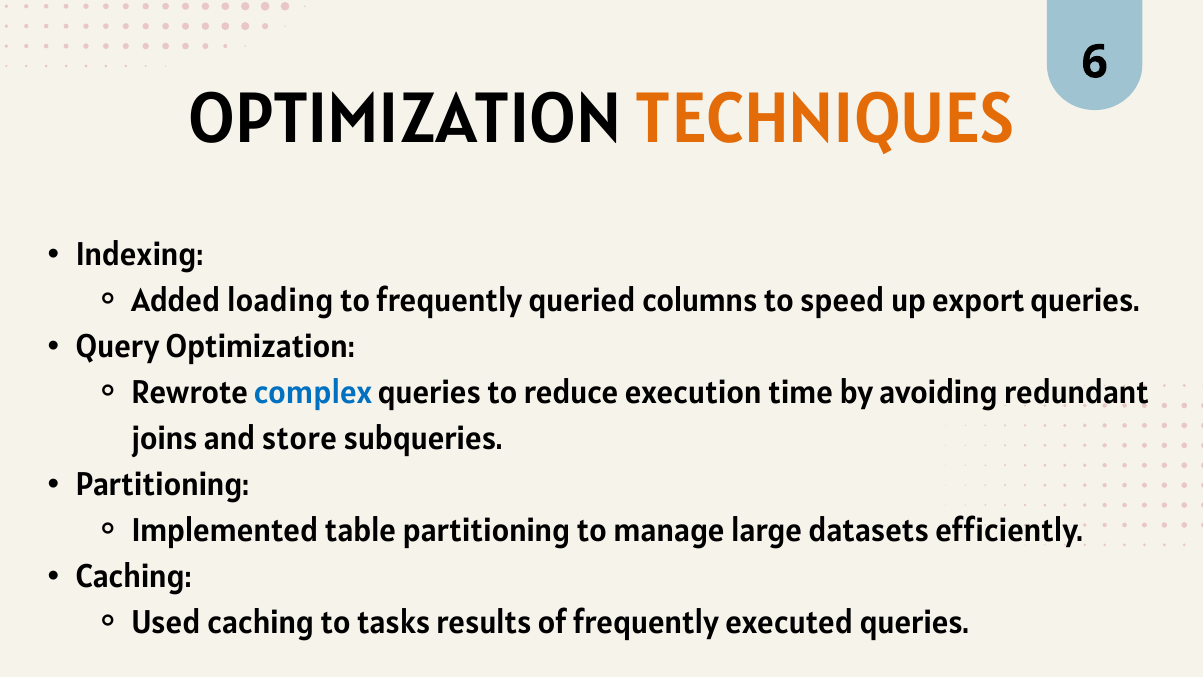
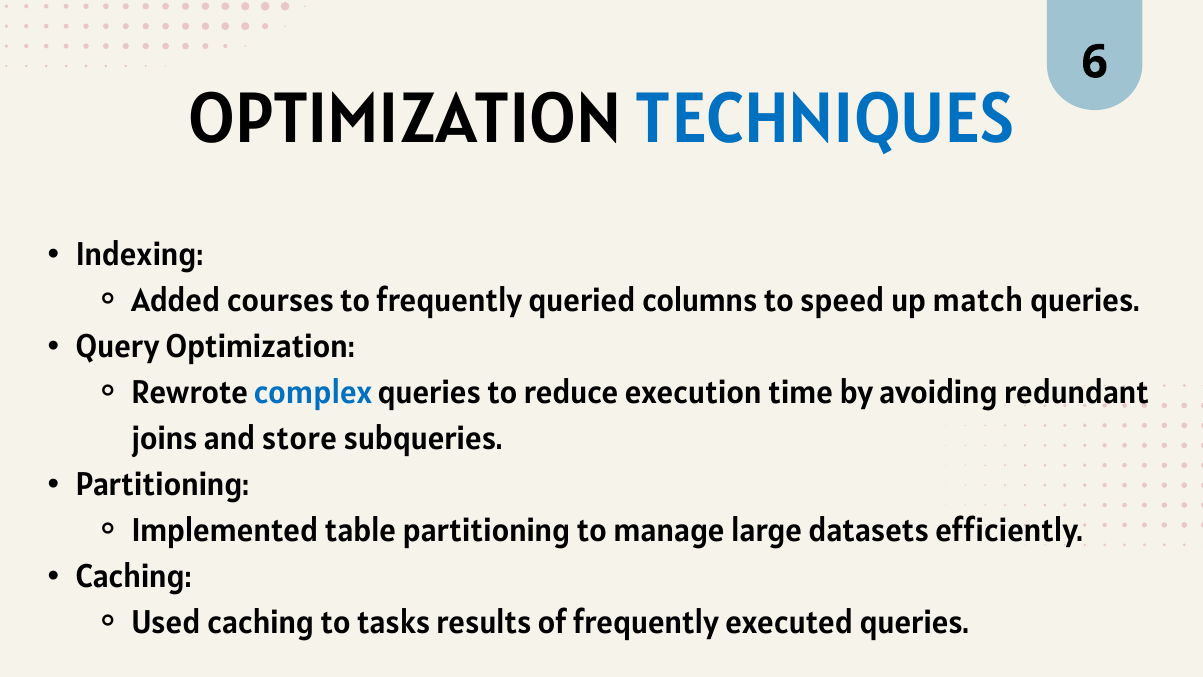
TECHNIQUES colour: orange -> blue (825, 119)
loading: loading -> courses (280, 301)
export: export -> match (978, 301)
